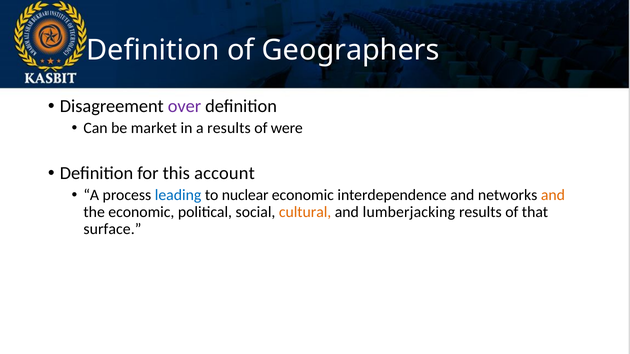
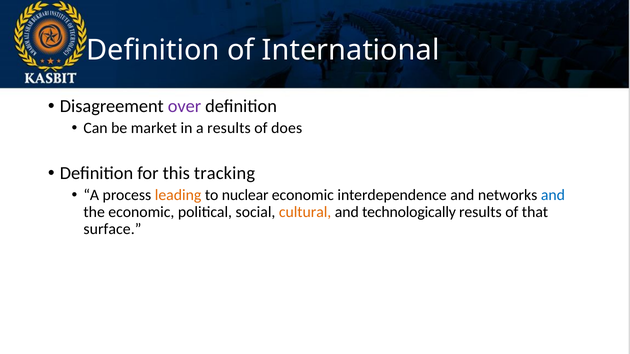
Geographers: Geographers -> International (351, 50)
were: were -> does (287, 128)
account: account -> tracking (225, 173)
leading colour: blue -> orange (178, 195)
and colour: orange -> blue (553, 195)
lumberjacking: lumberjacking -> technologically (409, 212)
